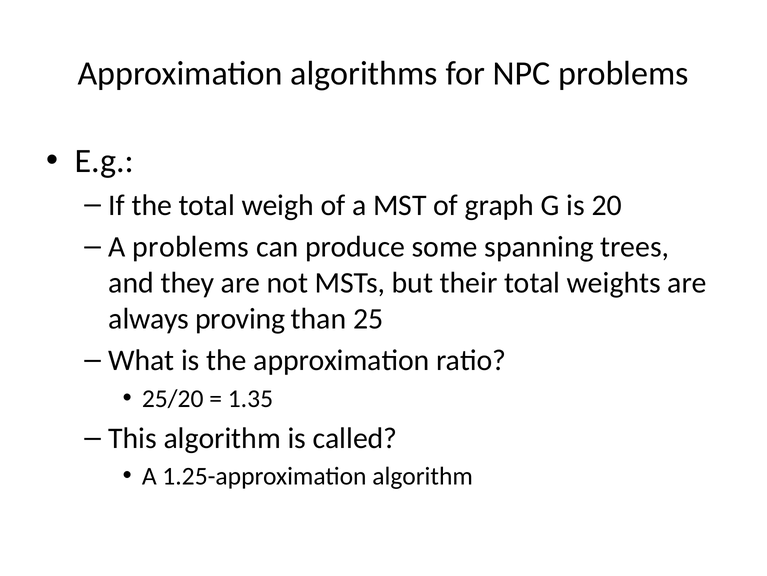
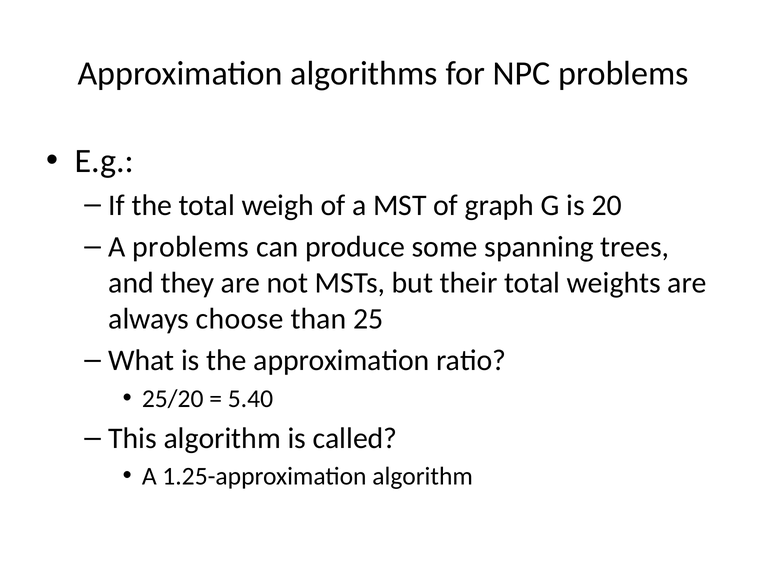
proving: proving -> choose (240, 318)
1.35: 1.35 -> 5.40 (250, 398)
